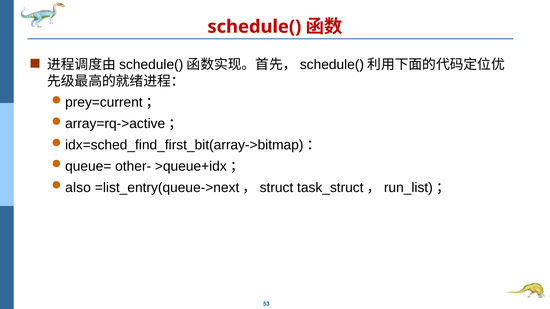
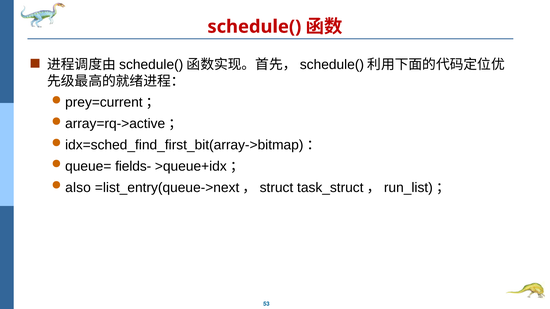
other-: other- -> fields- (133, 167)
